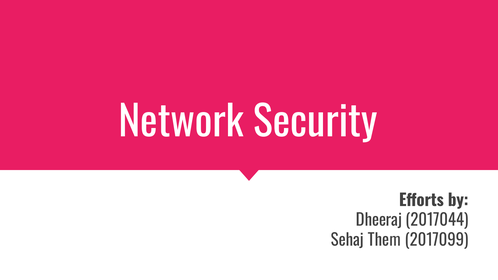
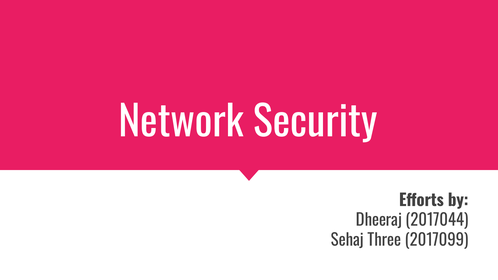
Them: Them -> Three (384, 240)
